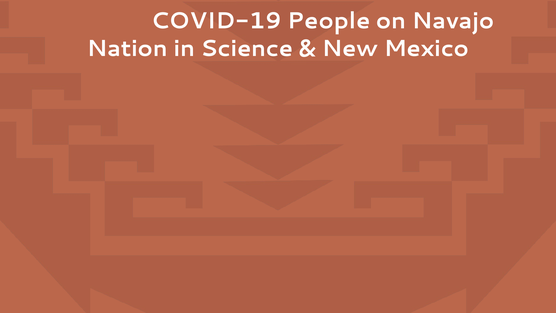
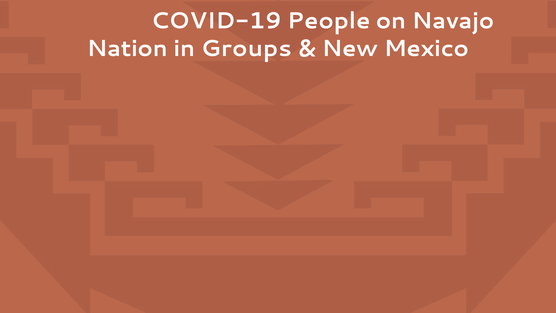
Science: Science -> Groups (247, 48)
